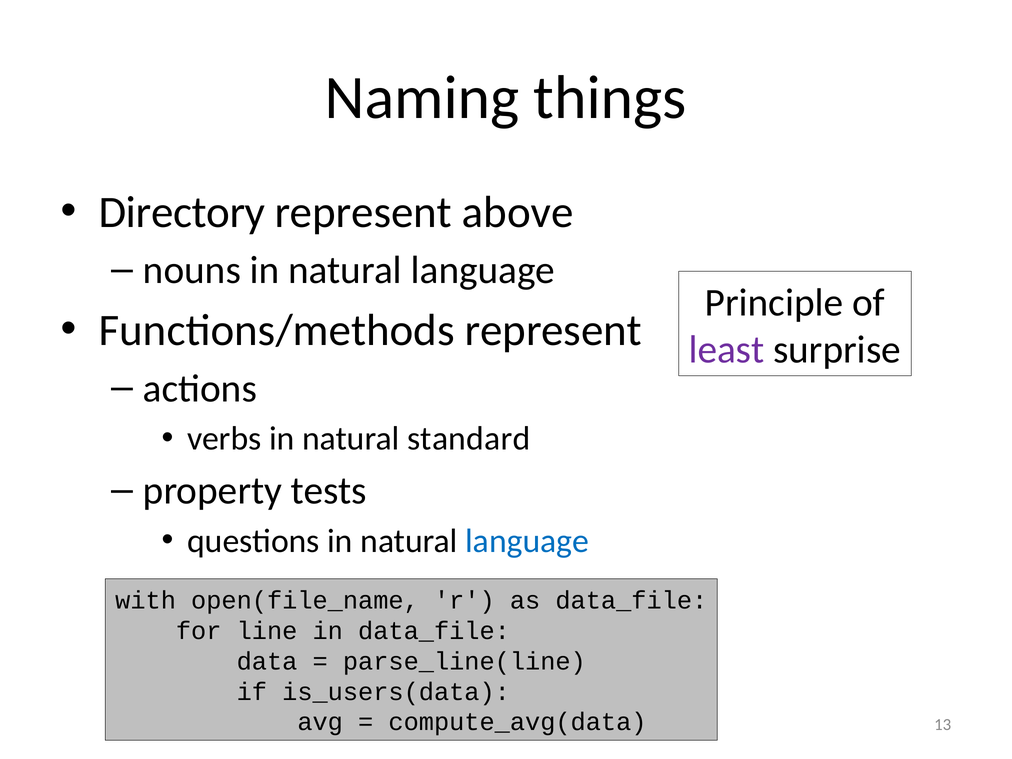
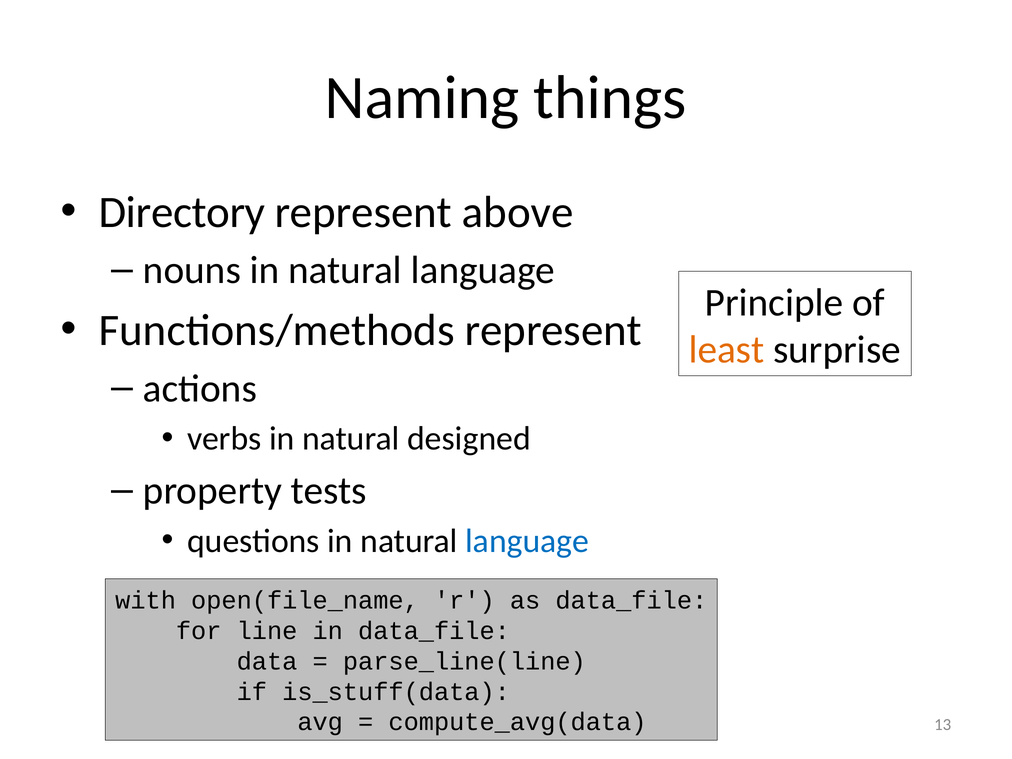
least colour: purple -> orange (726, 350)
standard: standard -> designed (469, 439)
is_users(data: is_users(data -> is_stuff(data (396, 692)
